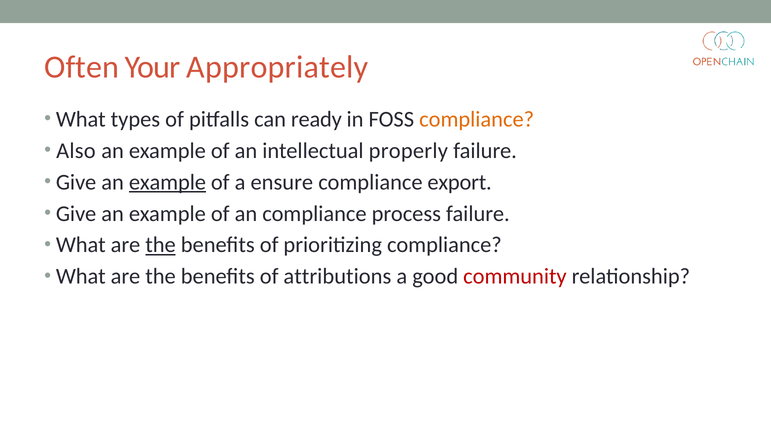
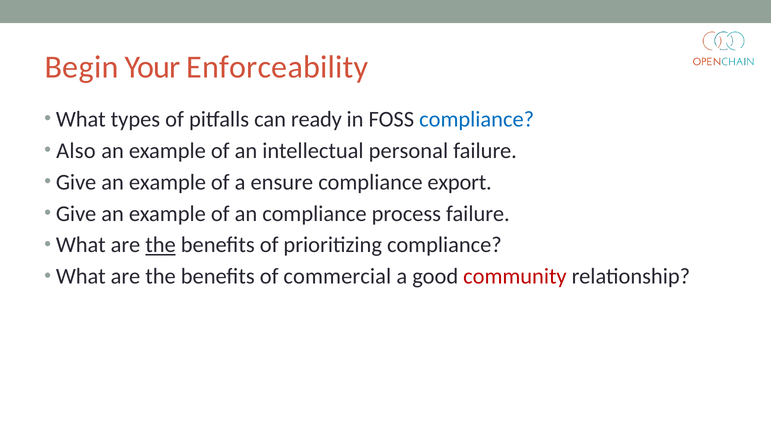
Often: Often -> Begin (82, 67)
Appropriately: Appropriately -> Enforceability (277, 67)
compliance colour: orange -> blue (477, 119)
properly: properly -> personal (408, 151)
example underline: present -> none (167, 182)
attributions: attributions -> commercial (337, 276)
